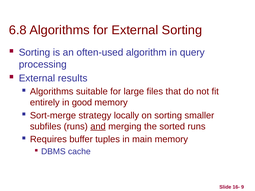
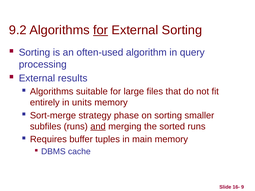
6.8: 6.8 -> 9.2 (18, 30)
for underline: none -> present (101, 30)
good: good -> units (82, 103)
locally: locally -> phase (126, 116)
